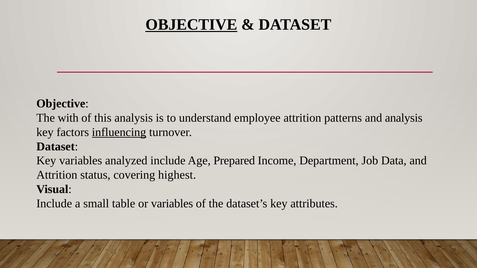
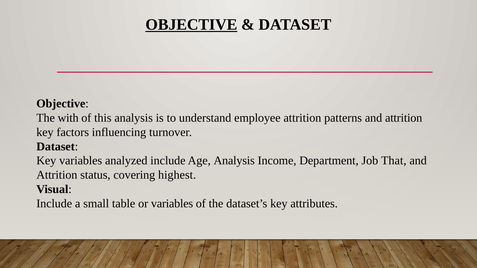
patterns and analysis: analysis -> attrition (404, 118)
influencing underline: present -> none (119, 132)
Age Prepared: Prepared -> Analysis (234, 161)
Data: Data -> That (394, 161)
